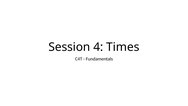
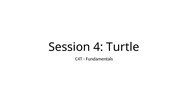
Times: Times -> Turtle (123, 47)
